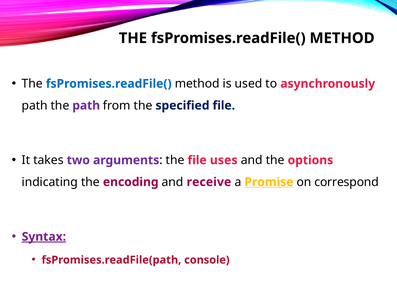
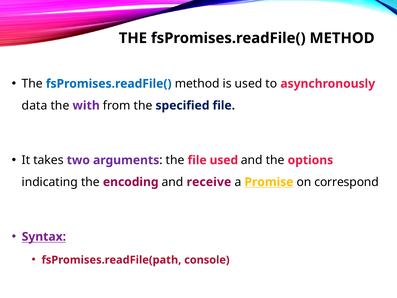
path: path -> data (35, 105)
the path: path -> with (86, 105)
file uses: uses -> used (224, 160)
Syntax underline: present -> none (44, 237)
